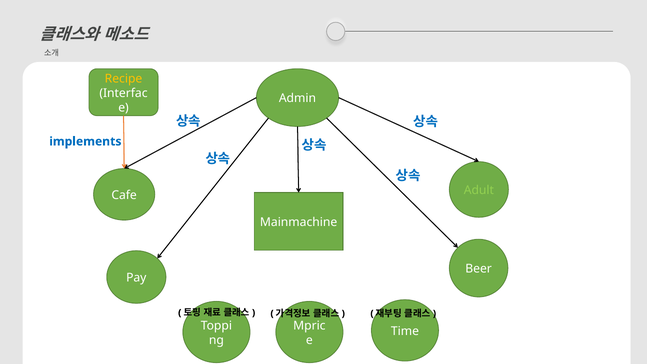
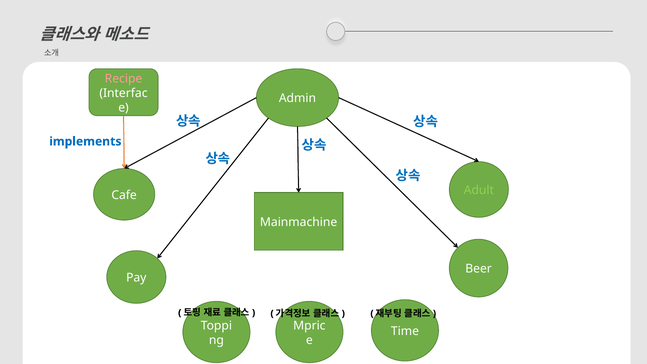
Recipe colour: yellow -> pink (124, 78)
